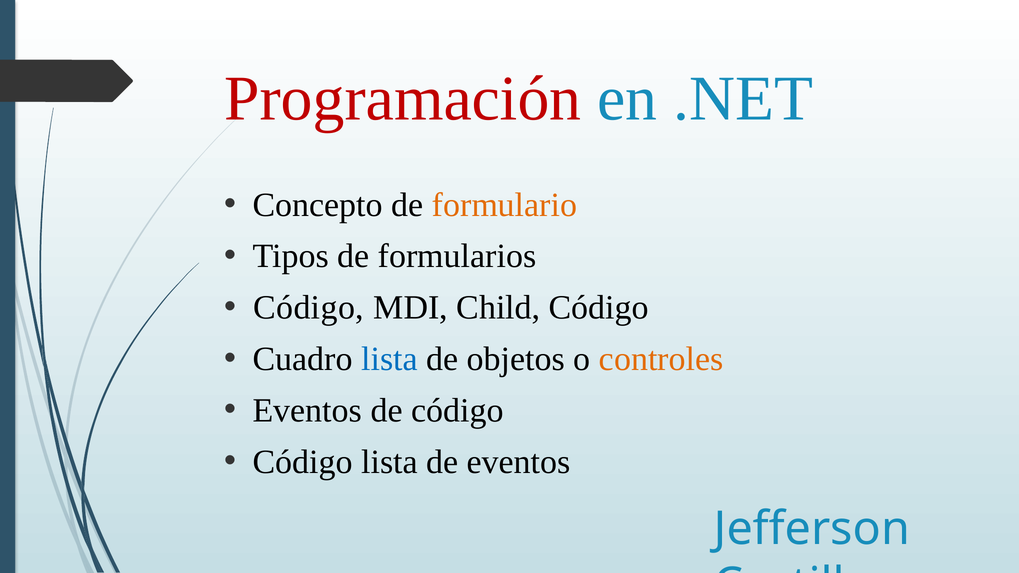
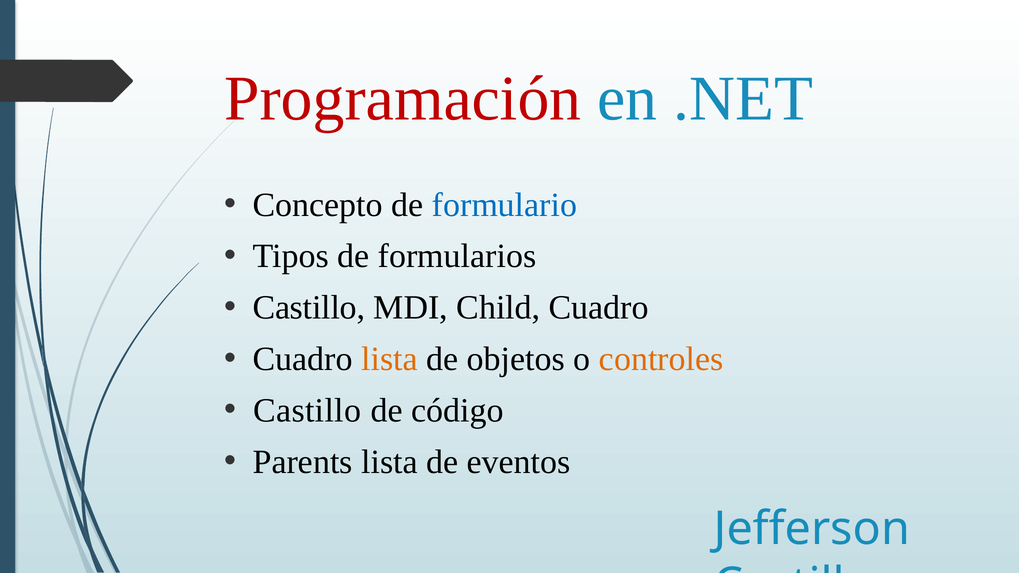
formulario colour: orange -> blue (505, 205)
Código: Código -> Castillo (309, 308)
Child Código: Código -> Cuadro (599, 308)
lista colour: blue -> orange (389, 359)
Eventos: Eventos -> Castillo (307, 411)
Código: Código -> Parents (303, 462)
